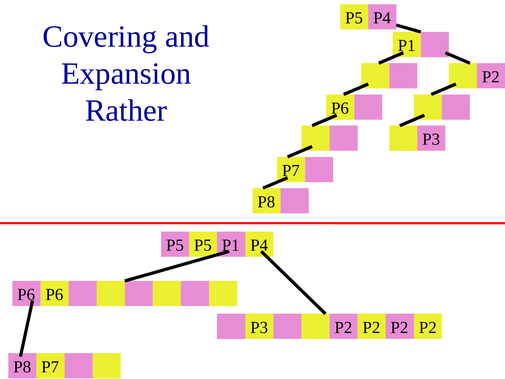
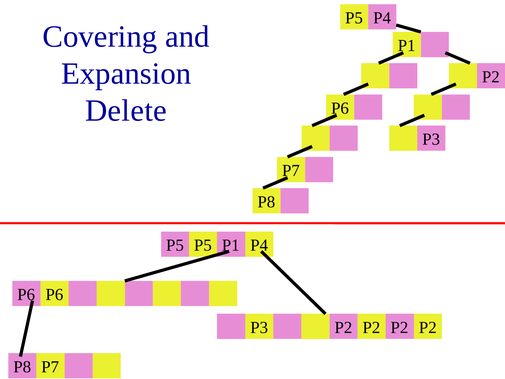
Rather: Rather -> Delete (126, 111)
